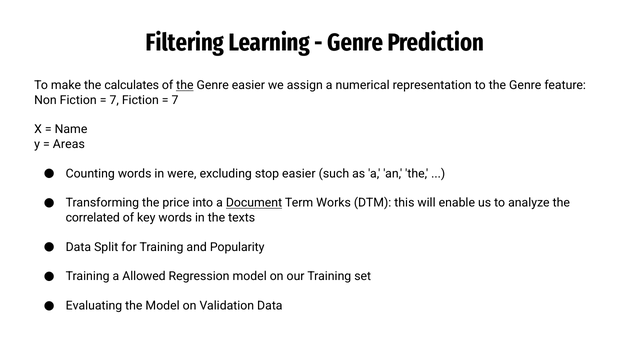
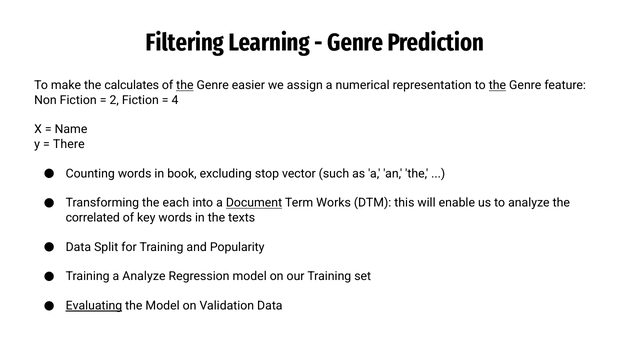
the underline: none -> present (497, 85)
7: 7 -> 2 (114, 100)
7: 7 -> 4 (175, 100)
Areas: Areas -> There (69, 144)
were: were -> book (182, 174)
stop easier: easier -> vector (299, 174)
price: price -> each (176, 203)
a Allowed: Allowed -> Analyze (144, 277)
Evaluating underline: none -> present (94, 306)
